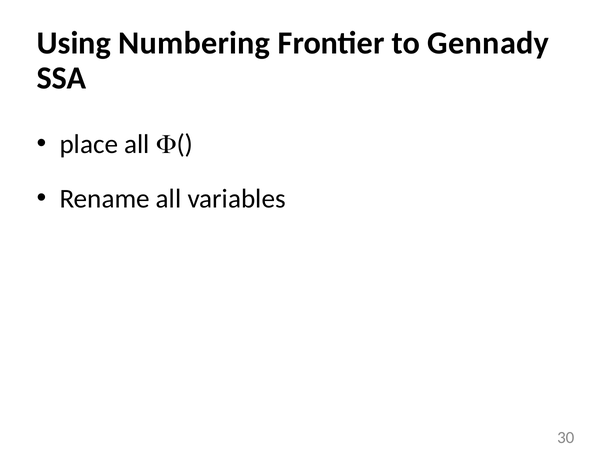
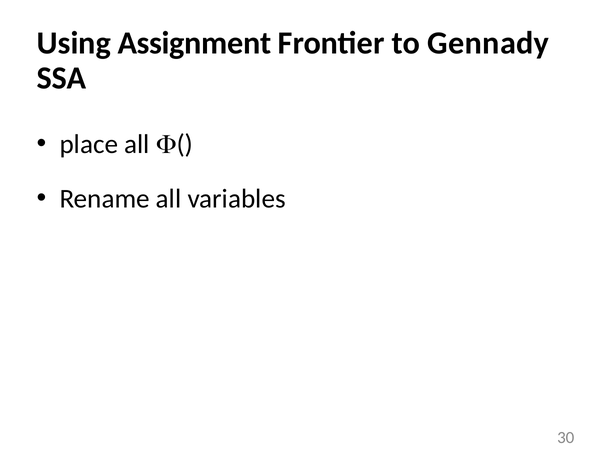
Numbering: Numbering -> Assignment (194, 43)
